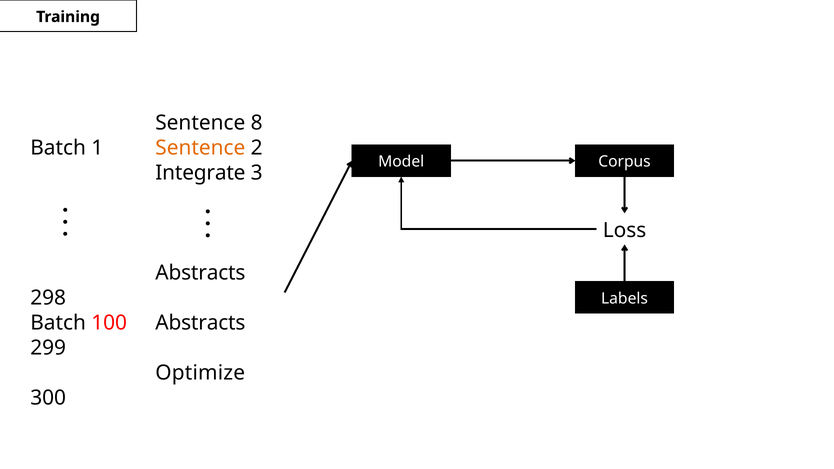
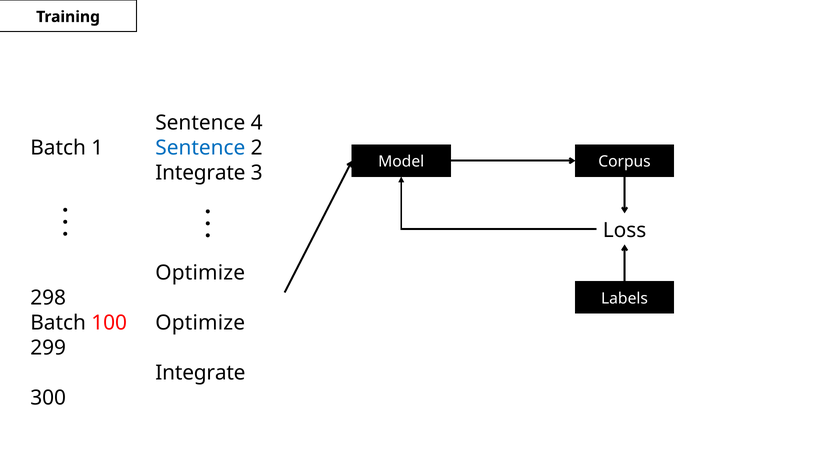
8: 8 -> 4 (257, 123)
Sentence colour: orange -> blue (200, 148)
Abstracts: Abstracts -> Optimize (200, 273)
100 Abstracts: Abstracts -> Optimize (200, 323)
Optimize: Optimize -> Integrate (200, 373)
